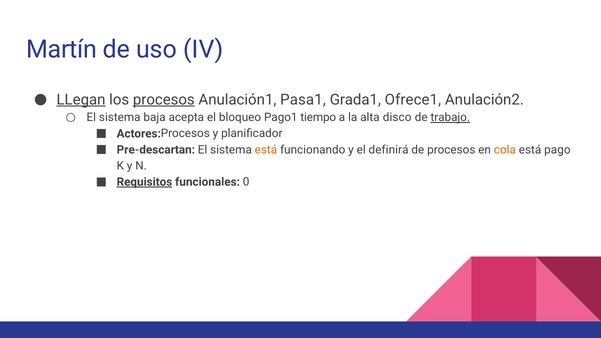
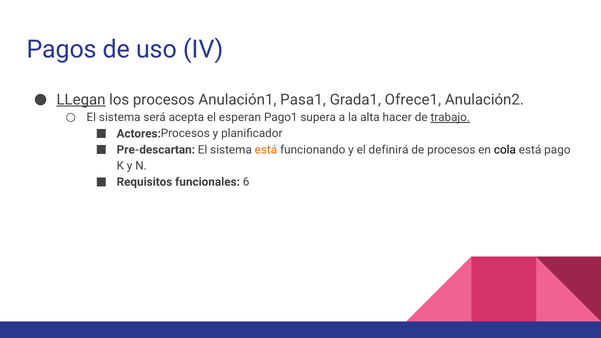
Martín: Martín -> Pagos (62, 50)
procesos underline: present -> none (164, 100)
baja: baja -> será (155, 117)
bloqueo: bloqueo -> esperan (240, 117)
tiempo: tiempo -> supera (318, 117)
disco: disco -> hacer (397, 117)
cola colour: orange -> black (505, 150)
Requisitos underline: present -> none (144, 182)
0: 0 -> 6 (246, 182)
